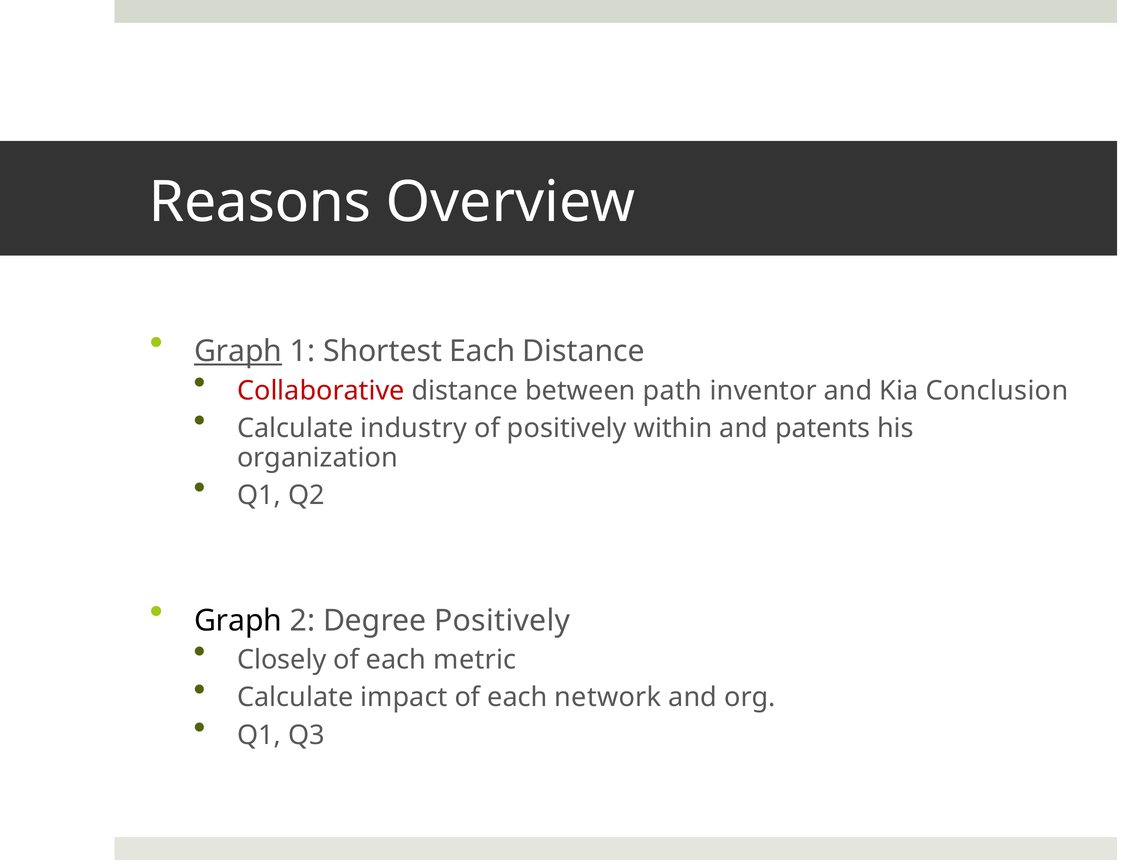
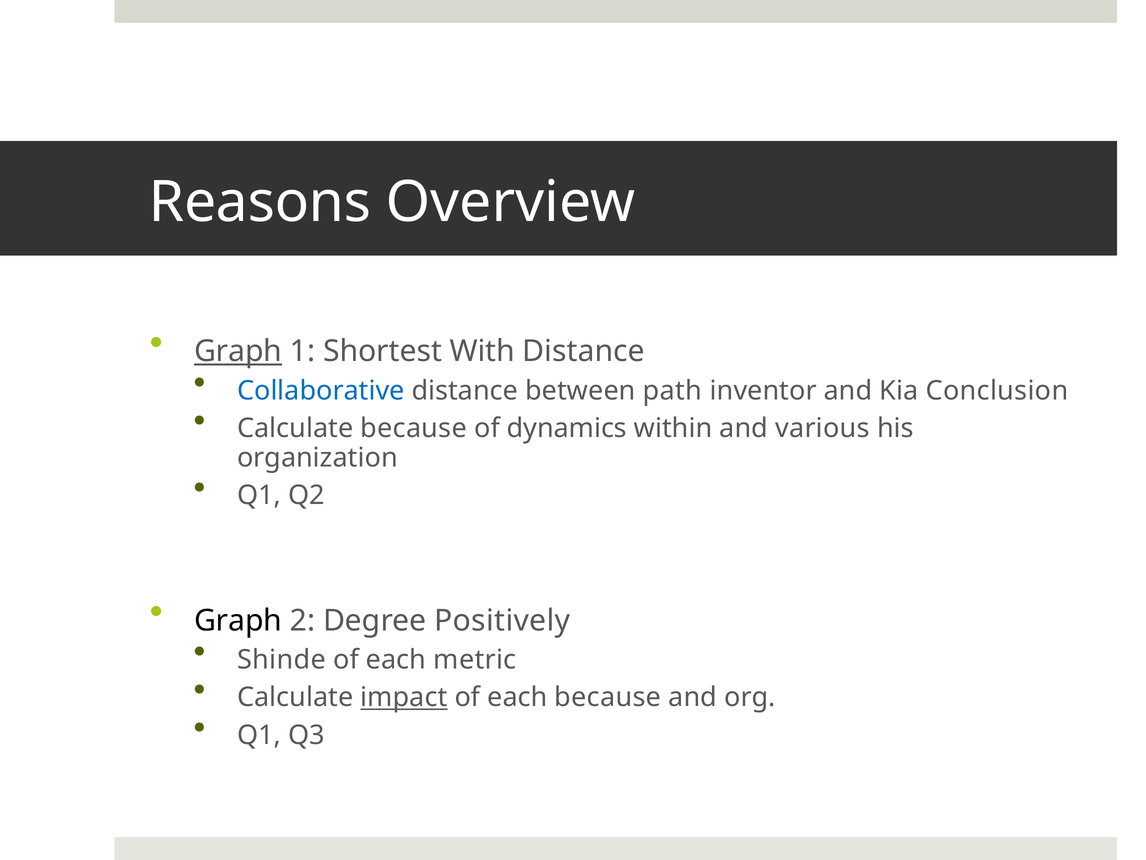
Shortest Each: Each -> With (482, 351)
Collaborative colour: red -> blue (321, 390)
Calculate industry: industry -> because (414, 428)
of positively: positively -> dynamics (567, 428)
patents: patents -> various (822, 428)
Closely: Closely -> Shinde (282, 659)
impact underline: none -> present (404, 697)
each network: network -> because (608, 697)
